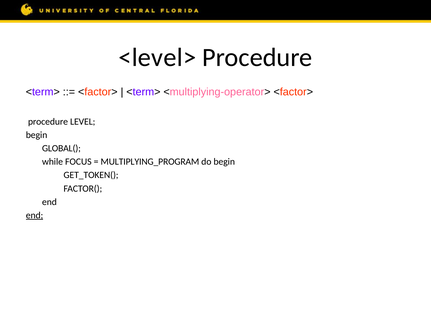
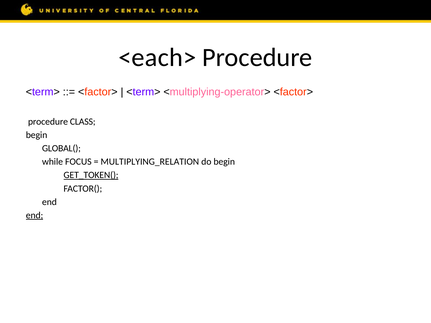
<level>: <level> -> <each> (157, 58)
LEVEL: LEVEL -> CLASS (83, 122)
MULTIPLYING_PROGRAM: MULTIPLYING_PROGRAM -> MULTIPLYING_RELATION (150, 162)
GET_TOKEN( underline: none -> present (91, 175)
